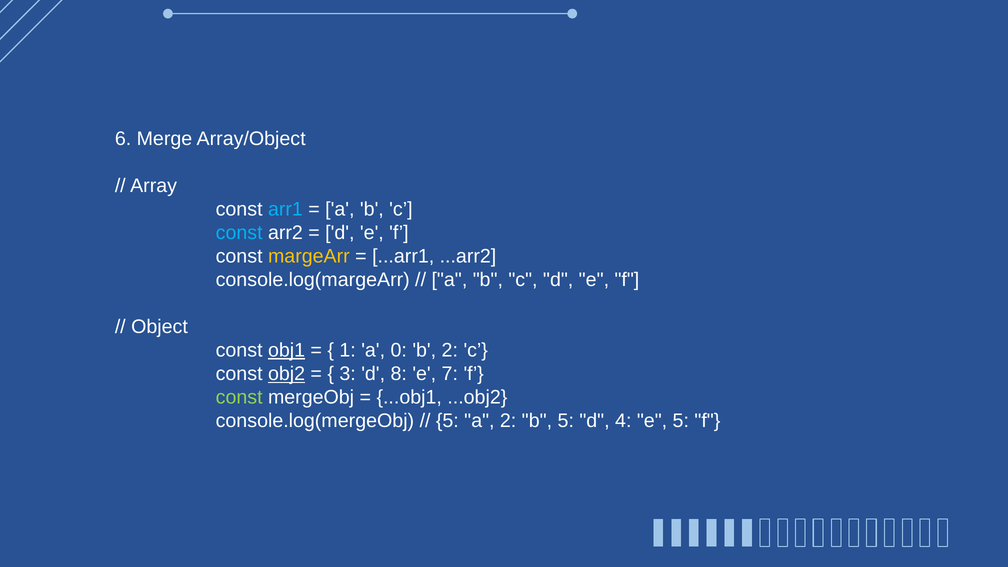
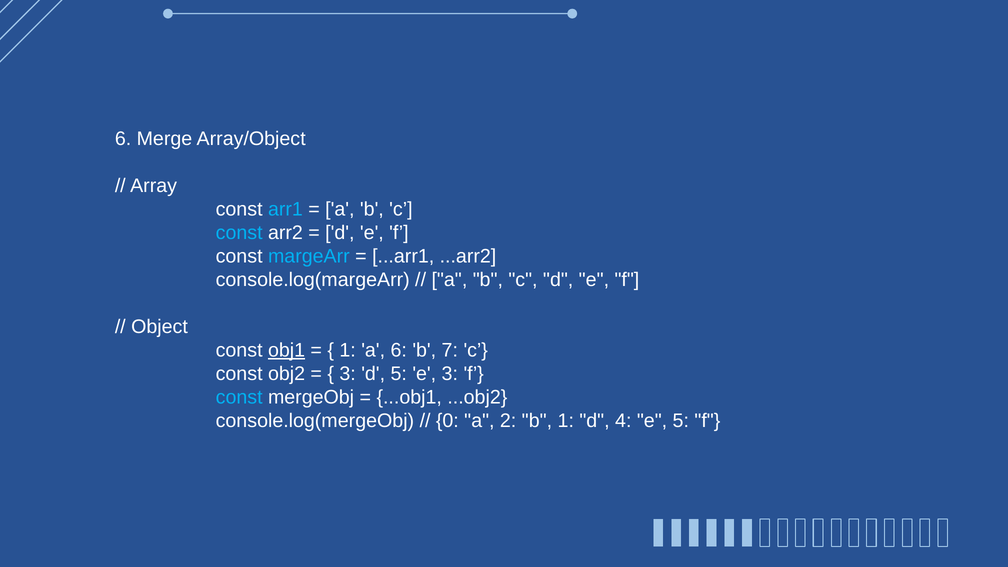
margeArr colour: yellow -> light blue (309, 256)
a 0: 0 -> 6 (399, 350)
b 2: 2 -> 7 (450, 350)
obj2 underline: present -> none (287, 374)
d 8: 8 -> 5 (399, 374)
e 7: 7 -> 3 (450, 374)
const colour: light green -> light blue (239, 397)
5: 5 -> 0 (447, 421)
b 5: 5 -> 1 (566, 421)
